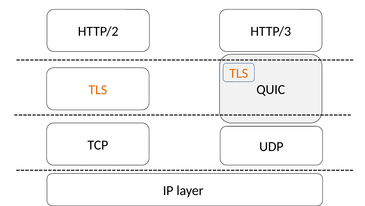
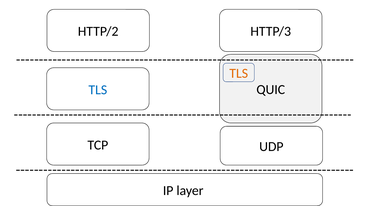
TLS colour: orange -> blue (98, 89)
